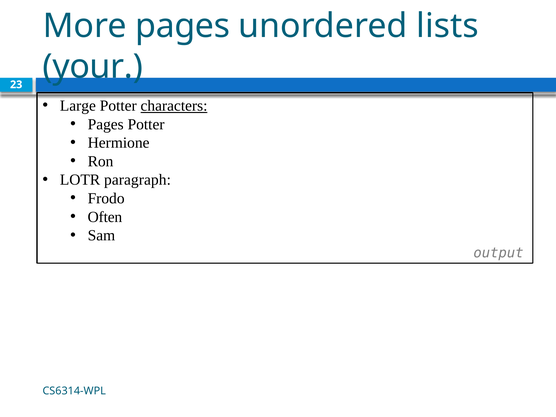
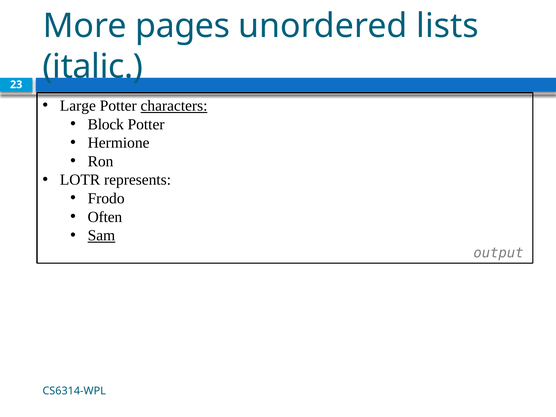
your: your -> italic (93, 67)
Pages: Pages -> Block (106, 124)
paragraph: paragraph -> represents (138, 180)
Sam underline: none -> present (101, 236)
